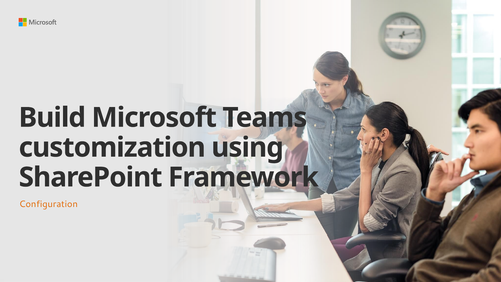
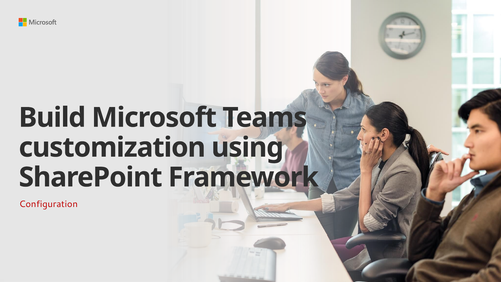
Configuration colour: orange -> red (48, 204)
